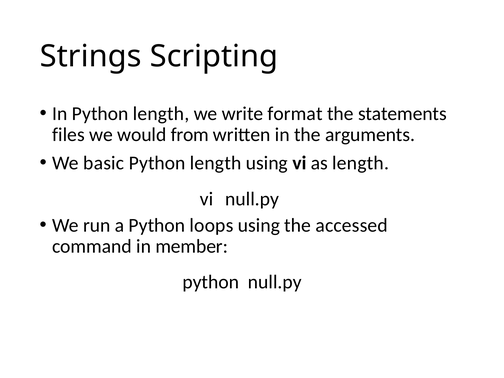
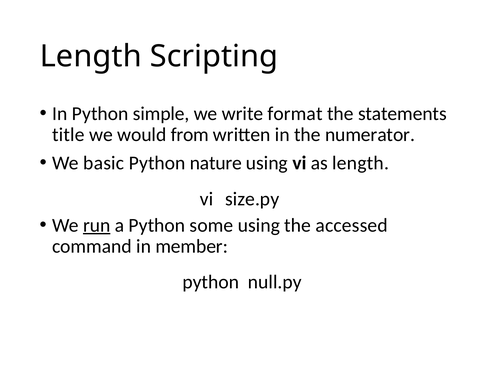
Strings: Strings -> Length (91, 56)
In Python length: length -> simple (161, 114)
files: files -> title (68, 135)
arguments: arguments -> numerator (370, 135)
length: length -> nature (216, 163)
vi null.py: null.py -> size.py (252, 199)
run underline: none -> present (97, 225)
loops: loops -> some (212, 225)
